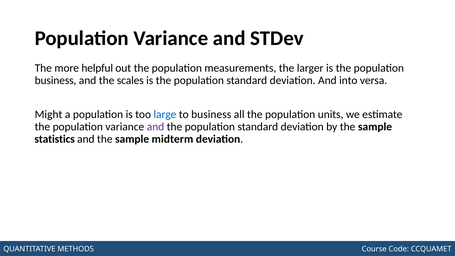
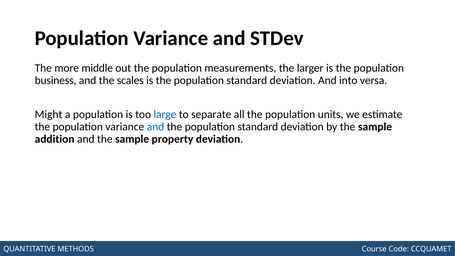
helpful: helpful -> middle (97, 68)
to business: business -> separate (211, 115)
and colour: purple -> blue (156, 127)
statistics: statistics -> addition (55, 139)
midterm: midterm -> property (172, 139)
